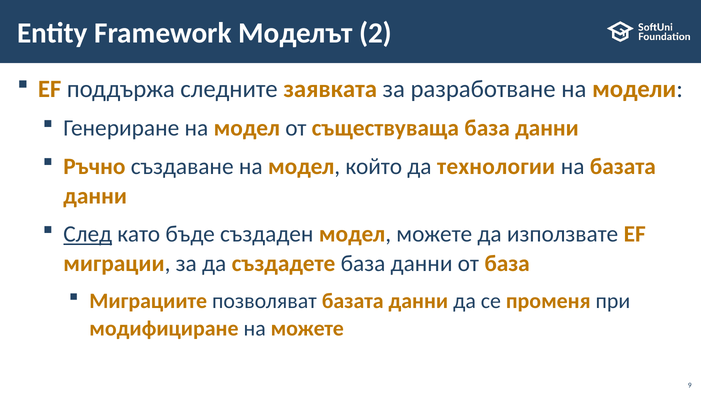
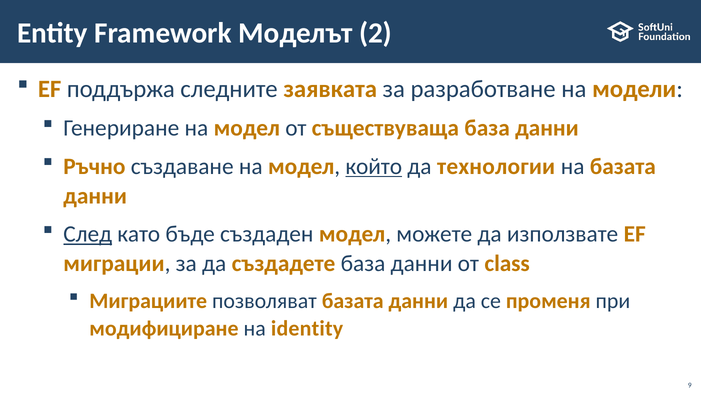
който underline: none -> present (374, 166)
от база: база -> class (507, 263)
на можете: можете -> identity (307, 328)
